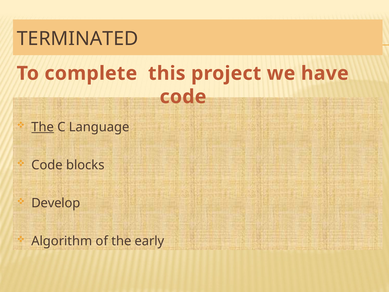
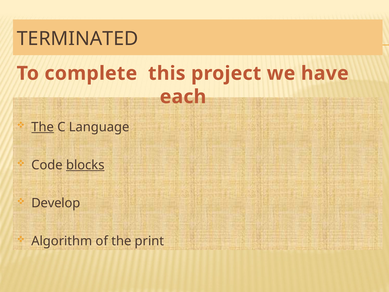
code: code -> each (183, 97)
blocks underline: none -> present (85, 165)
early: early -> print (149, 241)
